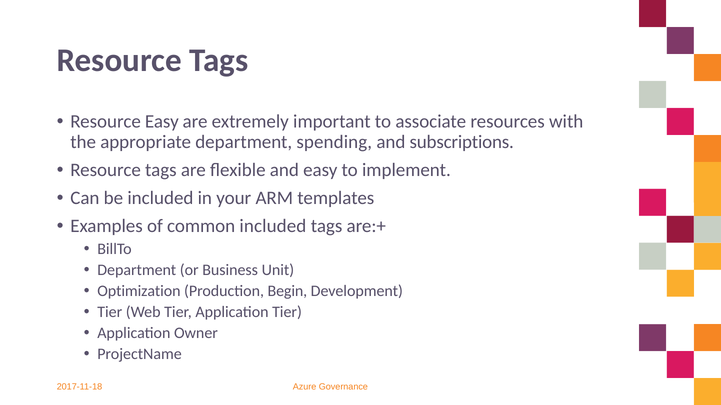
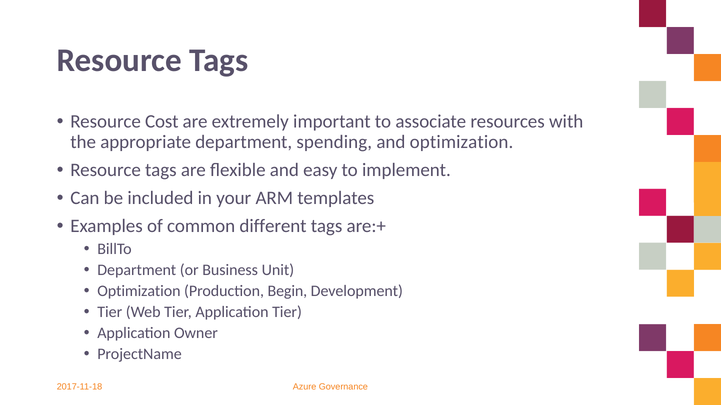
Resource Easy: Easy -> Cost (162, 122)
and subscriptions: subscriptions -> optimization (462, 142)
common included: included -> different (273, 226)
